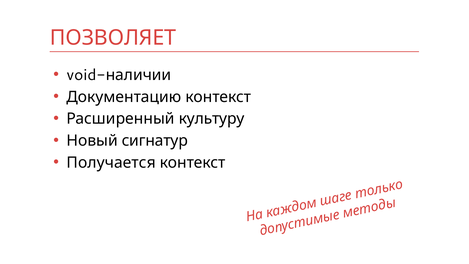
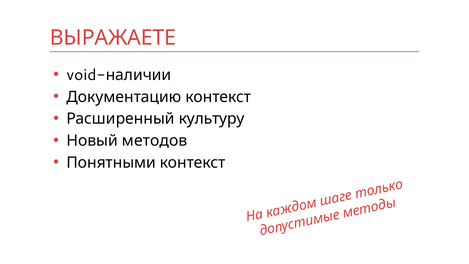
ПОЗВОЛЯЕТ: ПОЗВОЛЯЕТ -> ВЫРАЖАЕТЕ (113, 38)
сигнатур: сигнатур -> методов (155, 141)
Получается: Получается -> Понятными (111, 162)
